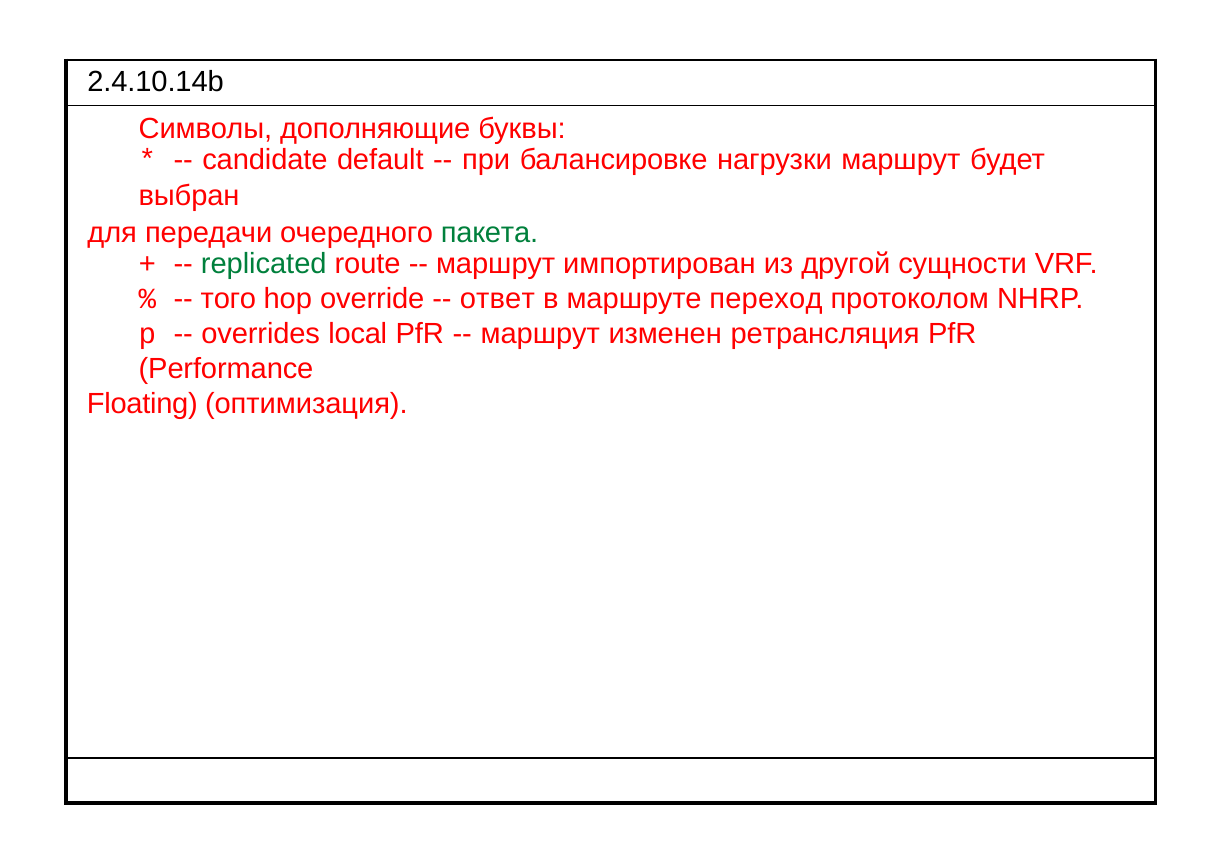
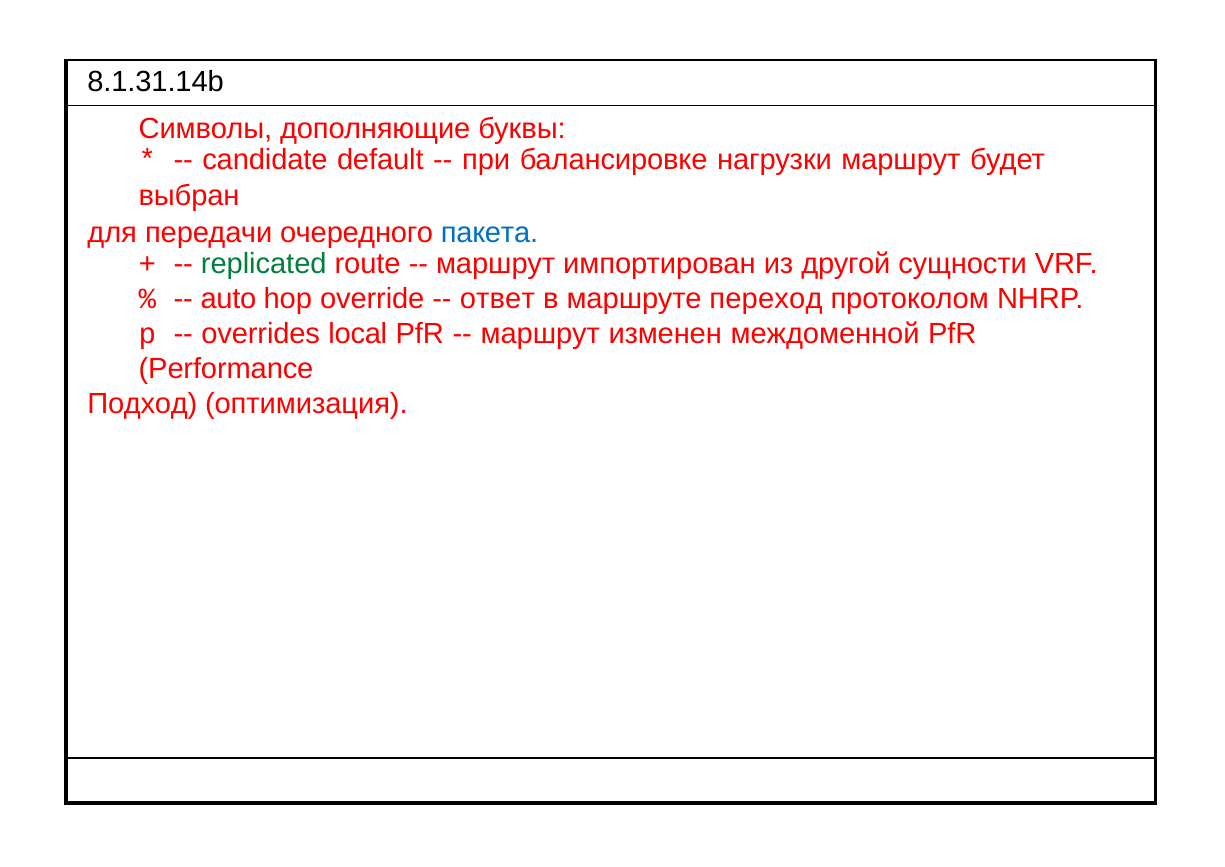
2.4.10.14b: 2.4.10.14b -> 8.1.31.14b (156, 82)
пакета colour: green -> blue (490, 232)
того: того -> auto (228, 298)
ретрансляция: ретрансляция -> междоменной (825, 334)
Floating: Floating -> Подход (142, 403)
